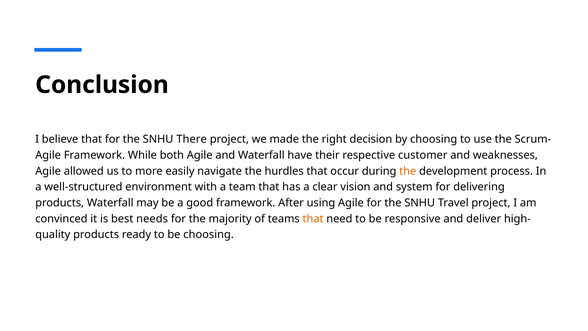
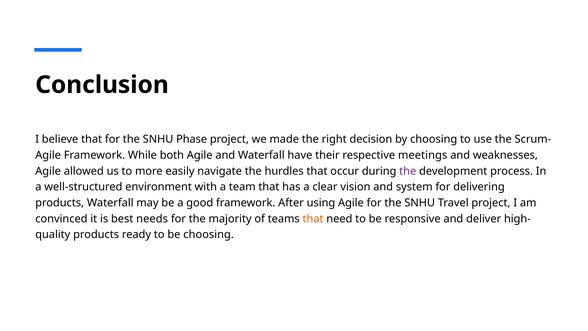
There: There -> Phase (192, 139)
customer: customer -> meetings (423, 155)
the colour: orange -> purple (408, 171)
